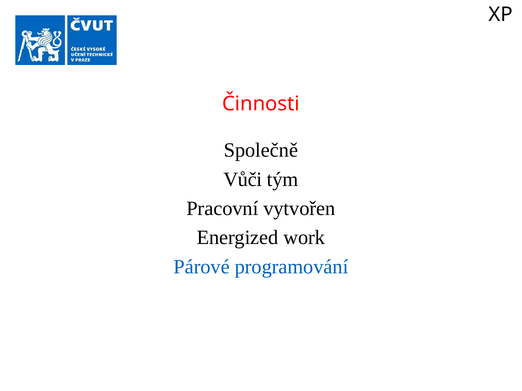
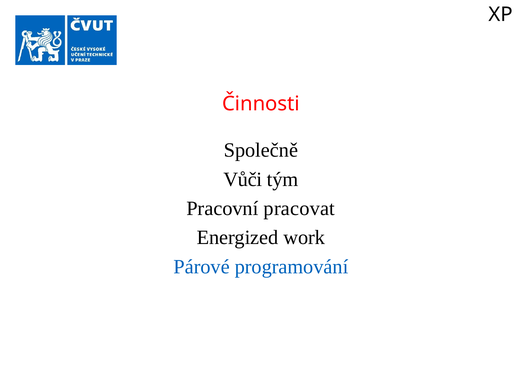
vytvořen: vytvořen -> pracovat (299, 209)
